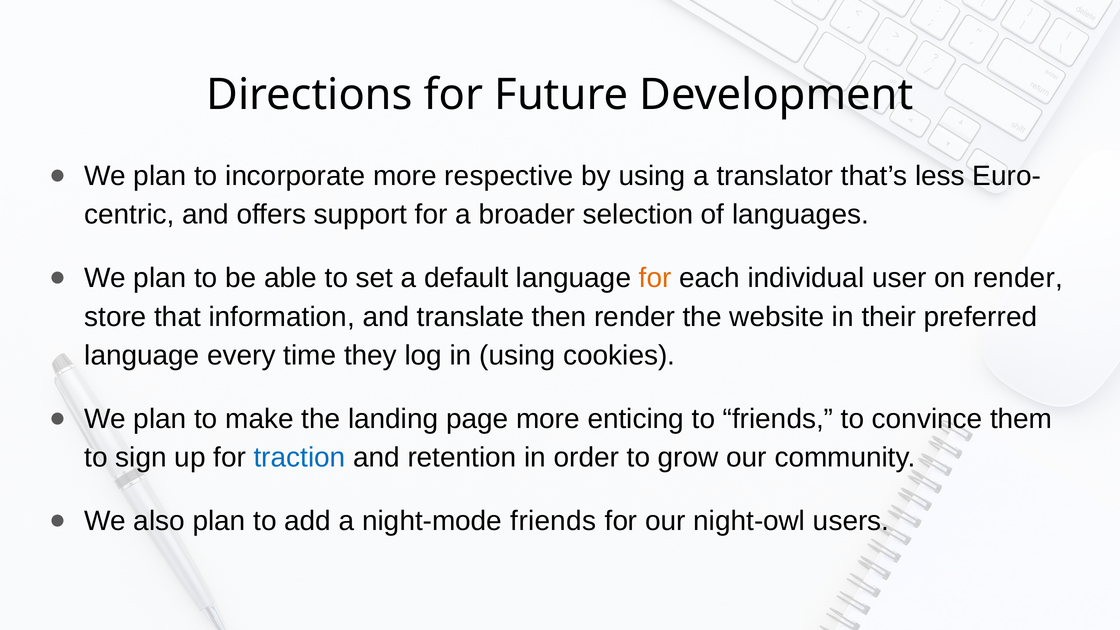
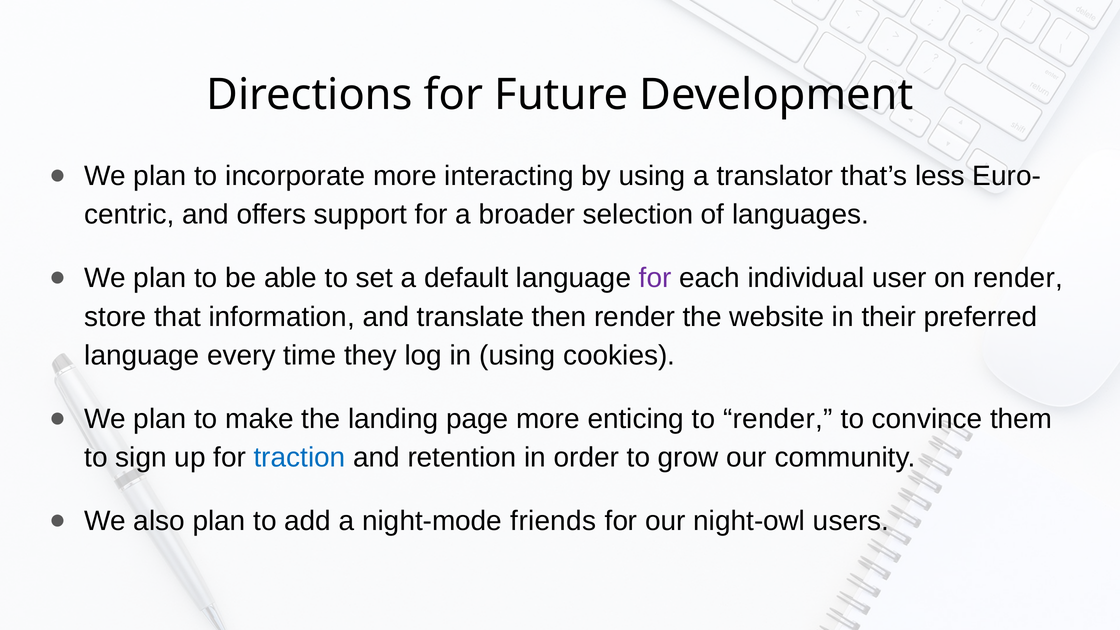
respective: respective -> interacting (509, 176)
for colour: orange -> purple (655, 278)
to friends: friends -> render (778, 419)
